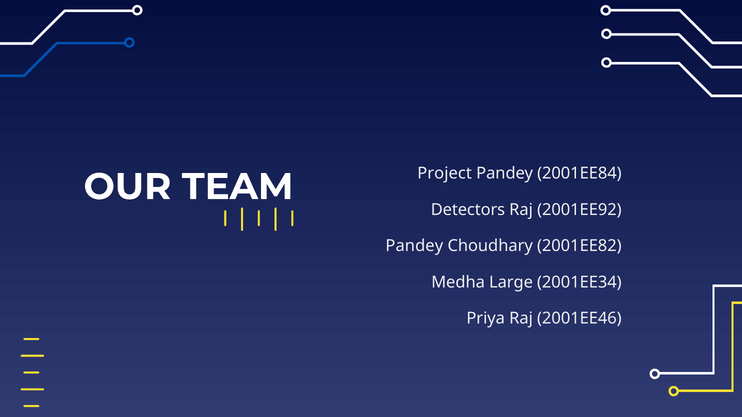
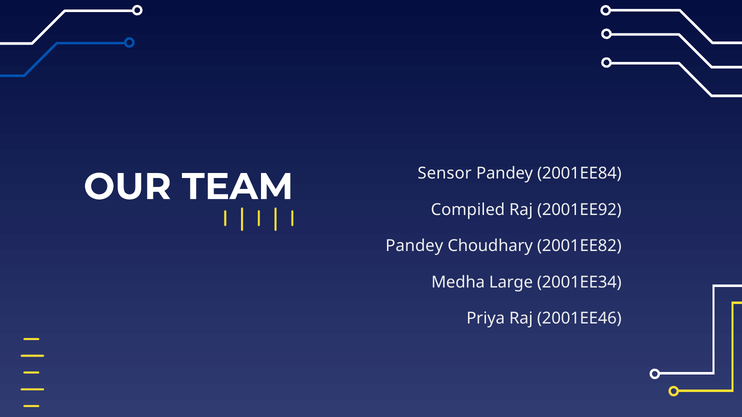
Project: Project -> Sensor (445, 174)
Detectors: Detectors -> Compiled (468, 210)
